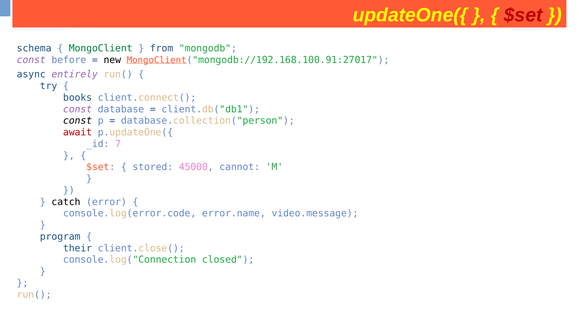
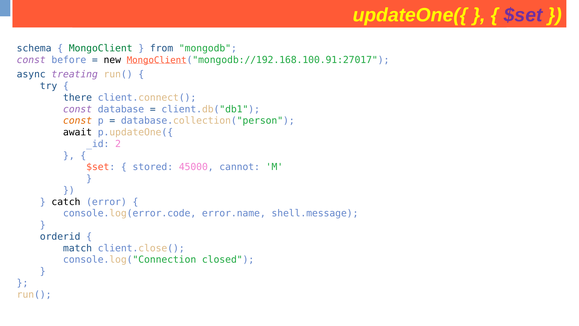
$set colour: red -> purple (523, 15)
entirely: entirely -> treating (75, 74)
books: books -> there (78, 98)
const colour: black -> orange (78, 121)
await colour: red -> black (78, 132)
7: 7 -> 2 (118, 144)
video.message: video.message -> shell.message (315, 213)
program: program -> orderid (60, 236)
their: their -> match (78, 248)
